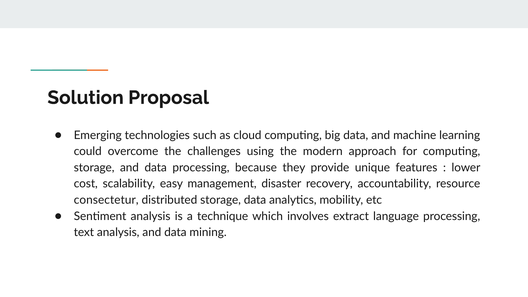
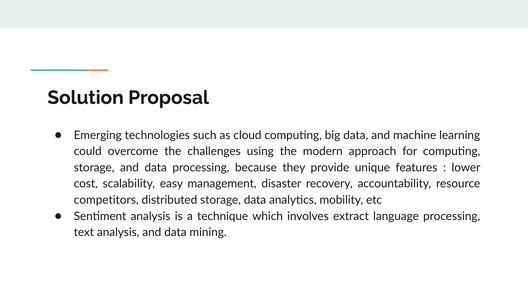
consectetur: consectetur -> competitors (106, 200)
